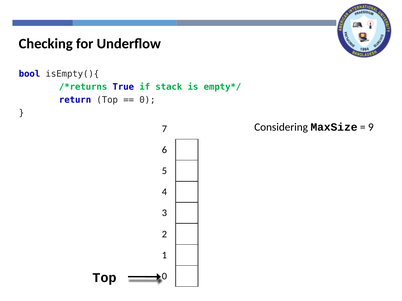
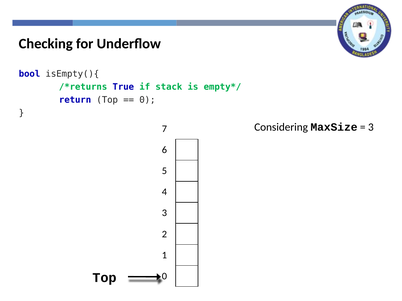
9: 9 -> 3 (371, 127)
